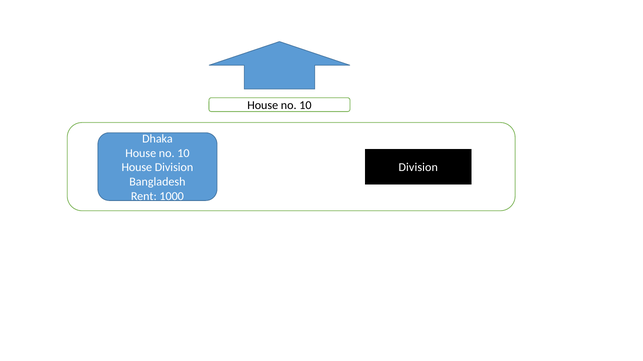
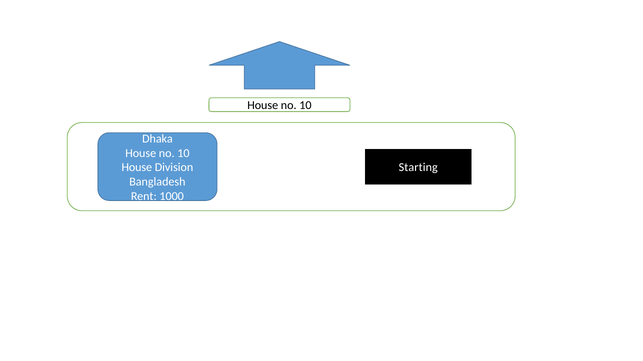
Division: Division -> Starting (418, 168)
